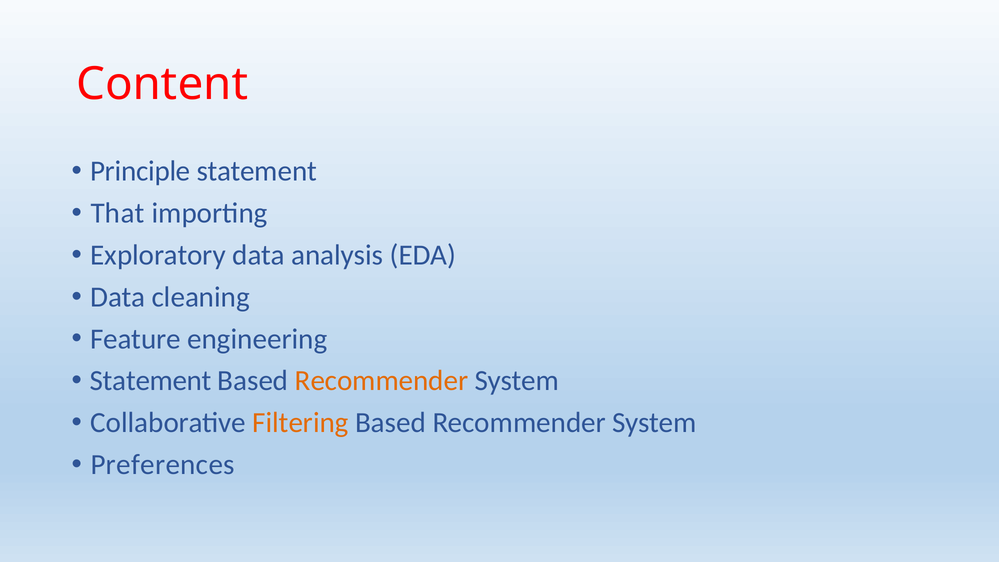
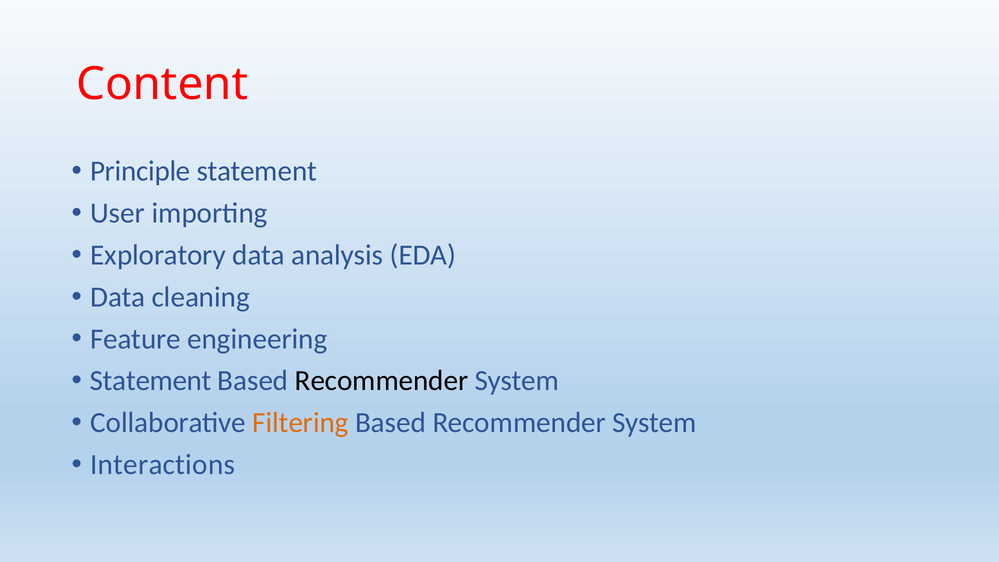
That: That -> User (118, 213)
Recommender colour: orange -> black (381, 381)
Preferences: Preferences -> Interactions (163, 465)
